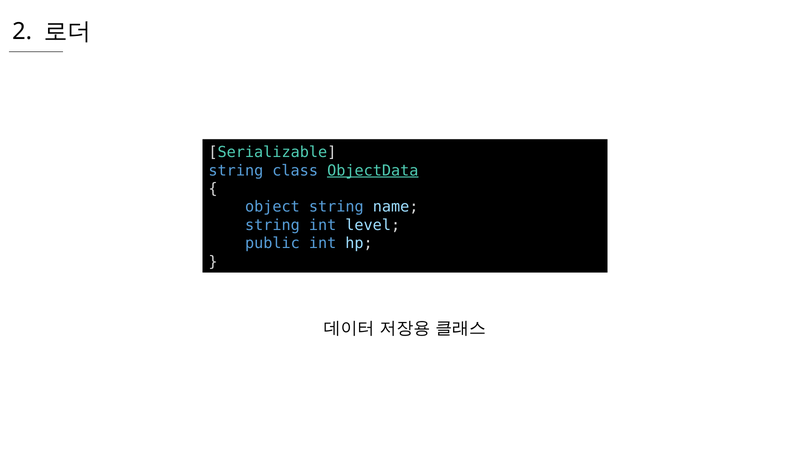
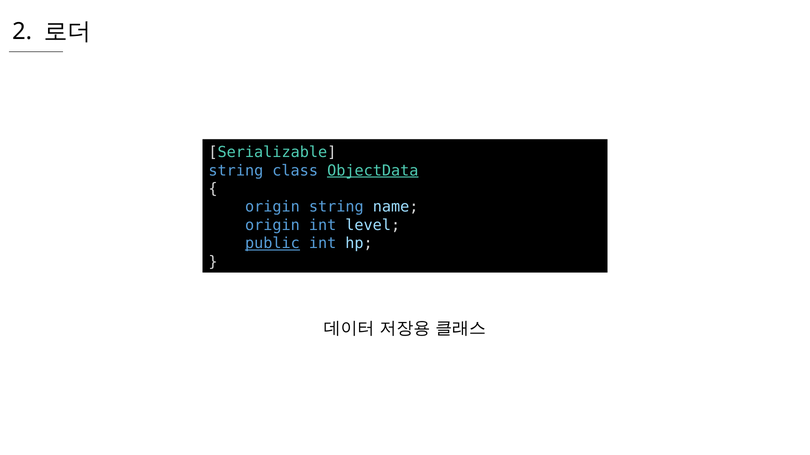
object: object -> origin (272, 207)
string: string -> origin (272, 226)
public underline: none -> present (272, 244)
